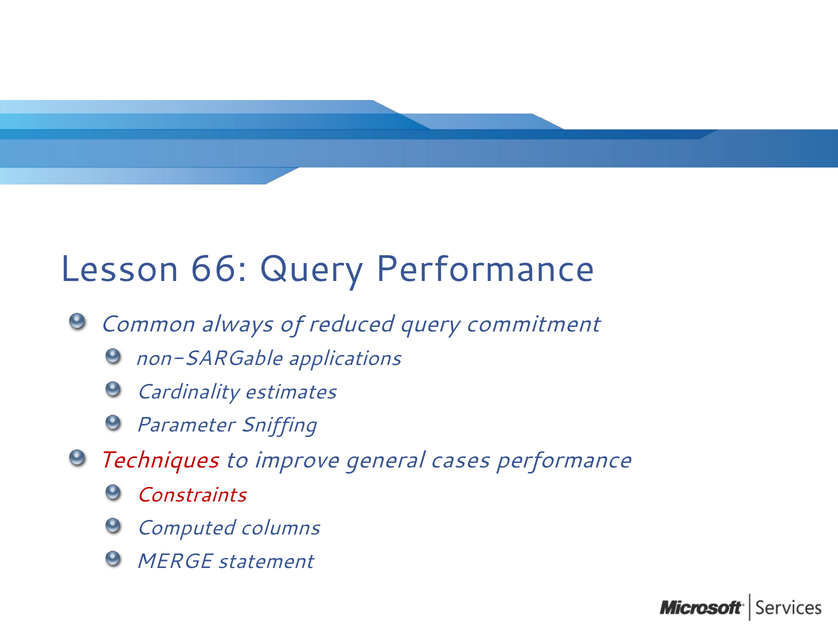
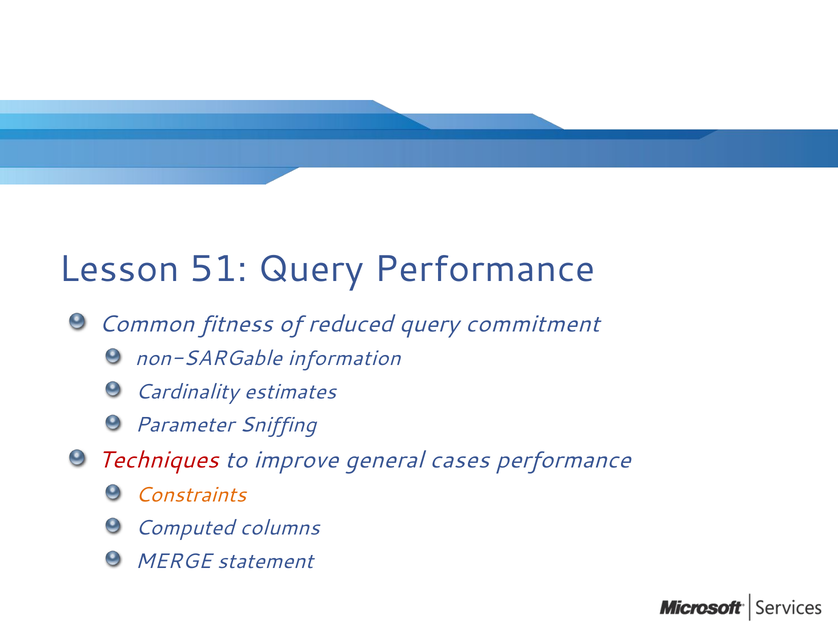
66: 66 -> 51 (219, 269)
always: always -> fitness (237, 324)
applications: applications -> information (344, 359)
Constraints colour: red -> orange (191, 495)
